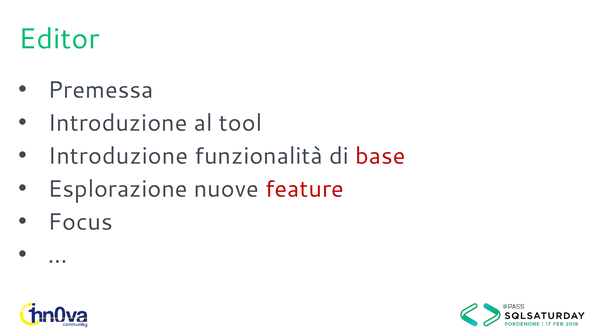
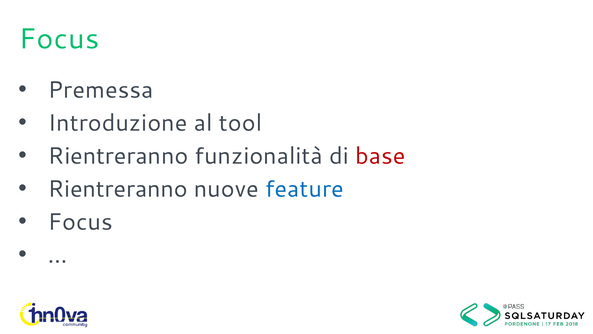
Editor: Editor -> Focus (59, 39)
Introduzione: Introduzione -> Rientreranno (118, 156)
Esplorazione: Esplorazione -> Rientreranno (118, 189)
feature colour: red -> blue (305, 189)
